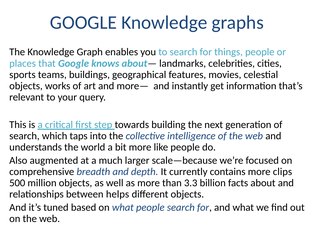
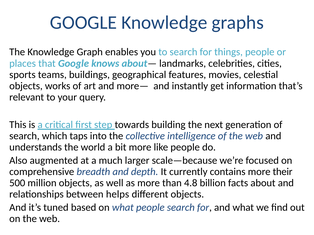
clips: clips -> their (283, 172)
3.3: 3.3 -> 4.8 (191, 183)
